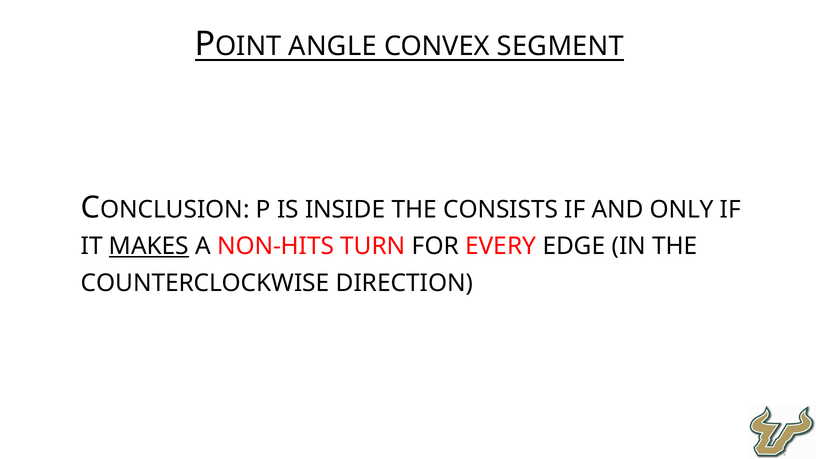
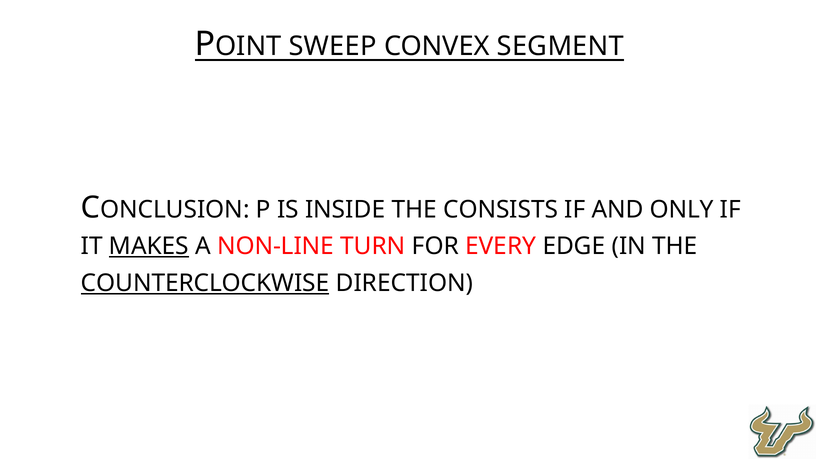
ANGLE: ANGLE -> SWEEP (333, 46)
NON-HITS: NON-HITS -> NON-LINE (276, 246)
COUNTERCLOCKWISE underline: none -> present (205, 283)
